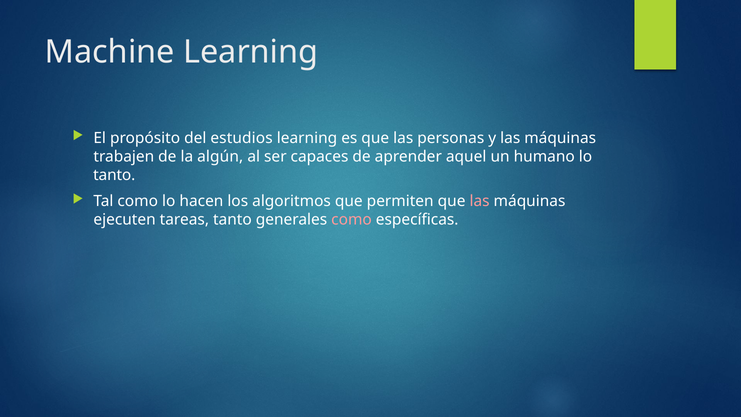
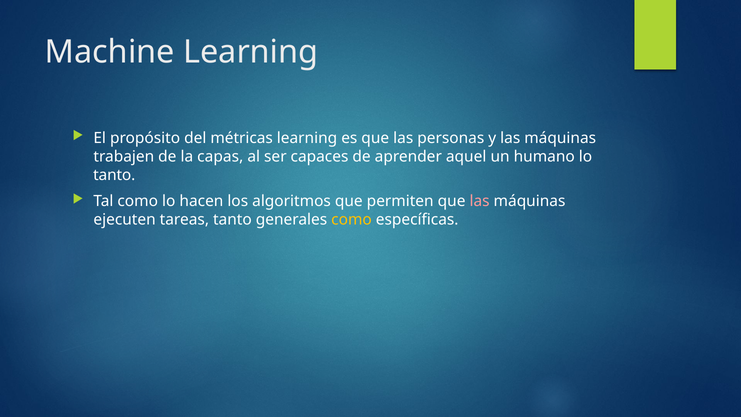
estudios: estudios -> métricas (242, 138)
algún: algún -> capas (220, 156)
como colour: pink -> yellow (352, 220)
